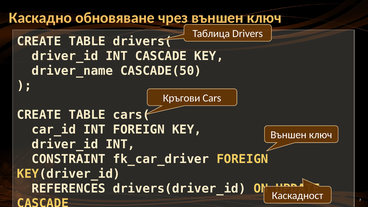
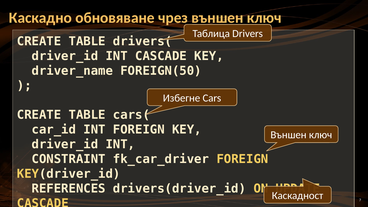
CASCADE(50: CASCADE(50 -> FOREIGN(50 (161, 71)
Кръгови: Кръгови -> Избегне (182, 98)
